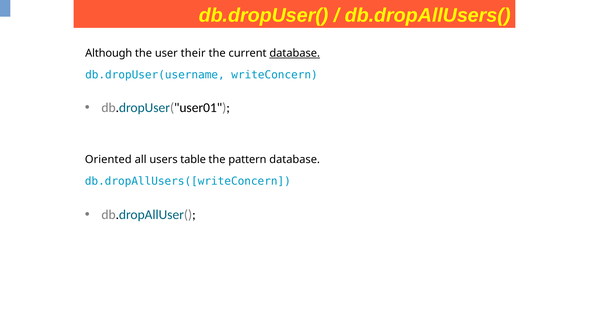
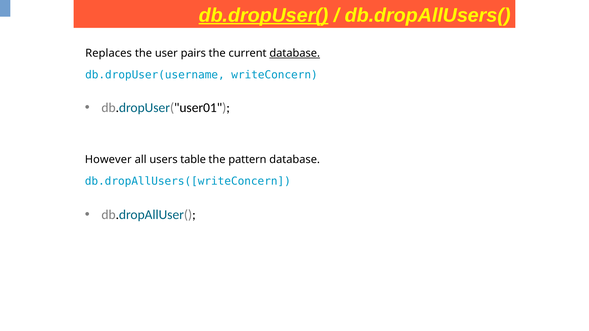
db.dropUser( underline: none -> present (264, 15)
Although: Although -> Replaces (109, 53)
their: their -> pairs (193, 53)
Oriented: Oriented -> However (108, 160)
